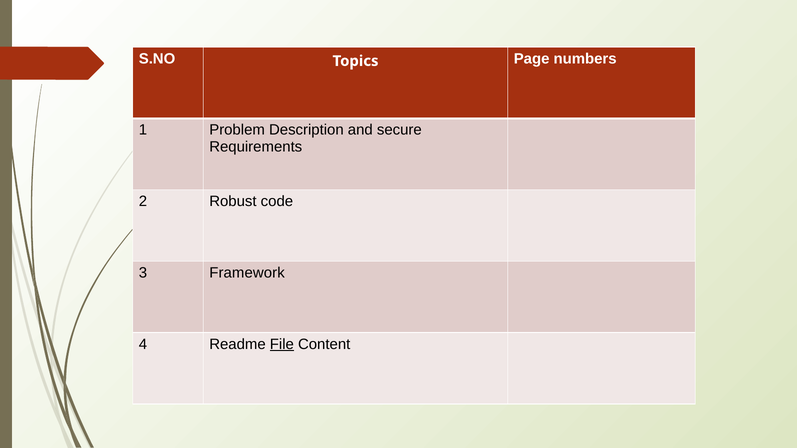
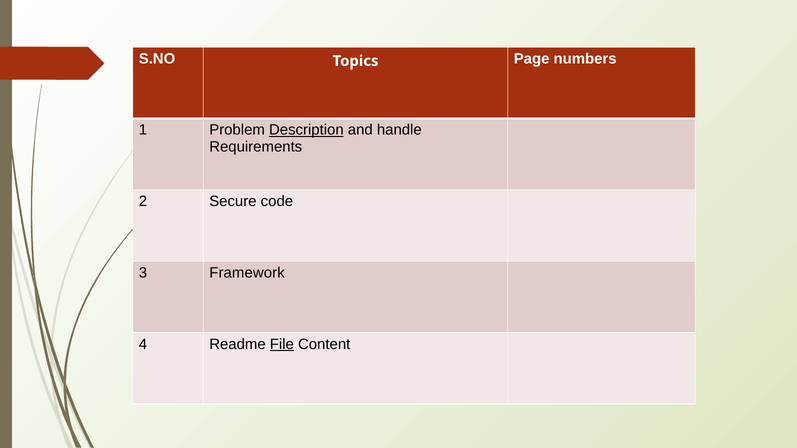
Description underline: none -> present (306, 130)
secure: secure -> handle (399, 130)
Robust: Robust -> Secure (233, 202)
